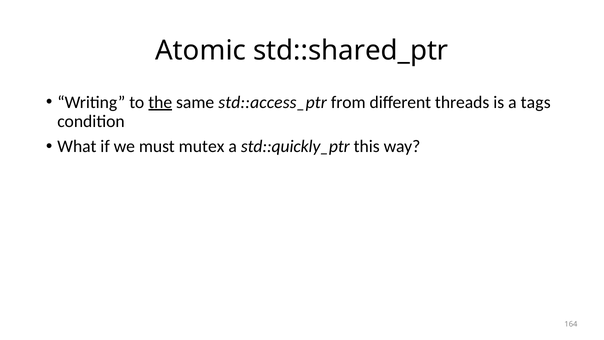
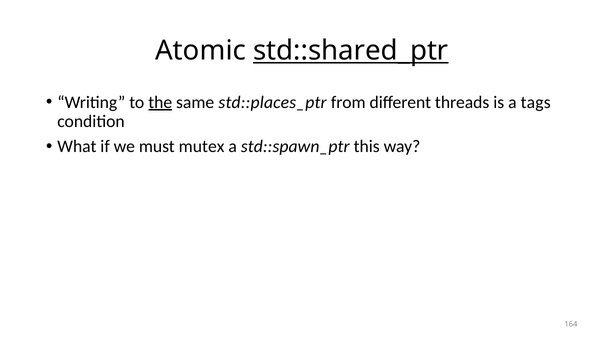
std::shared_ptr underline: none -> present (351, 51)
std::access_ptr: std::access_ptr -> std::places_ptr (273, 102)
std::quickly_ptr: std::quickly_ptr -> std::spawn_ptr (295, 146)
